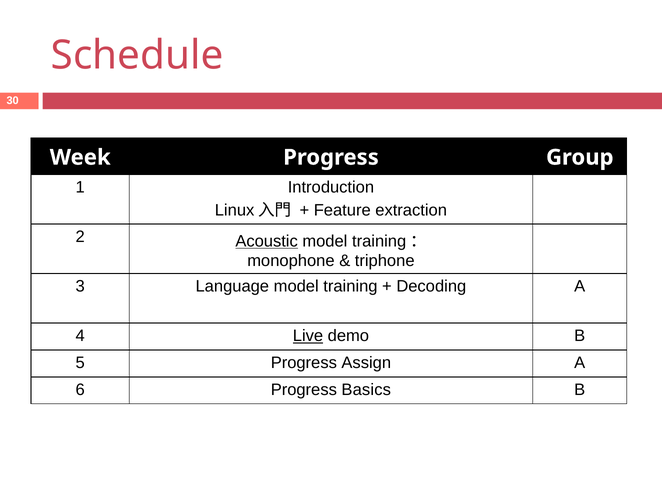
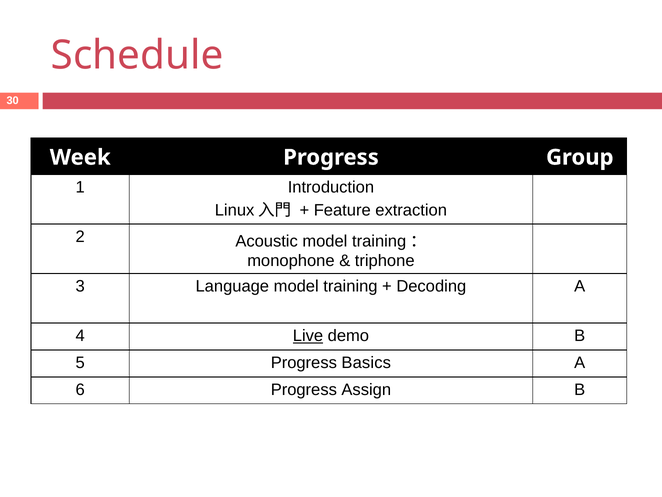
Acoustic underline: present -> none (267, 241)
Assign: Assign -> Basics (366, 363)
Basics: Basics -> Assign (366, 390)
